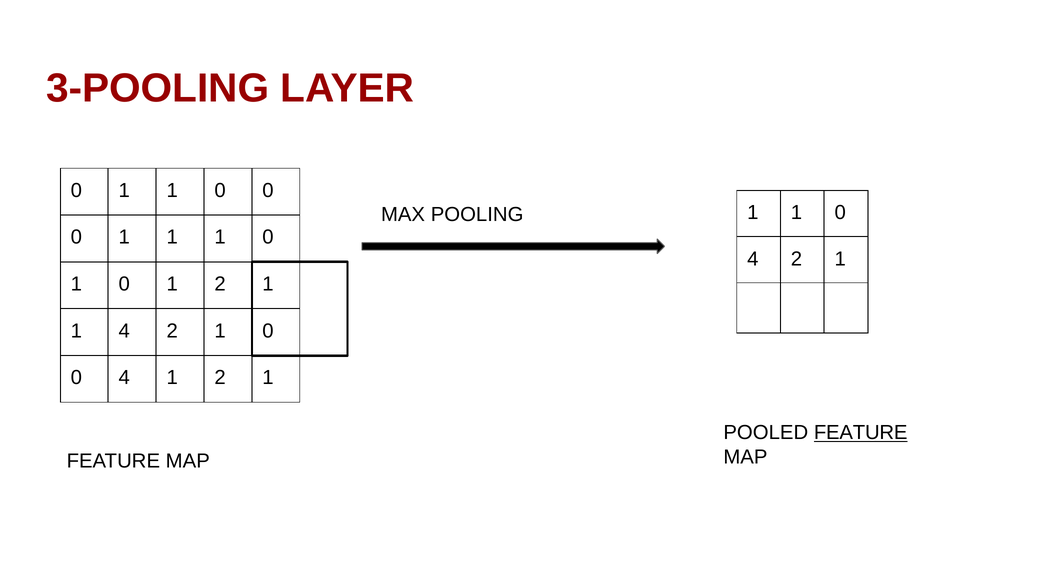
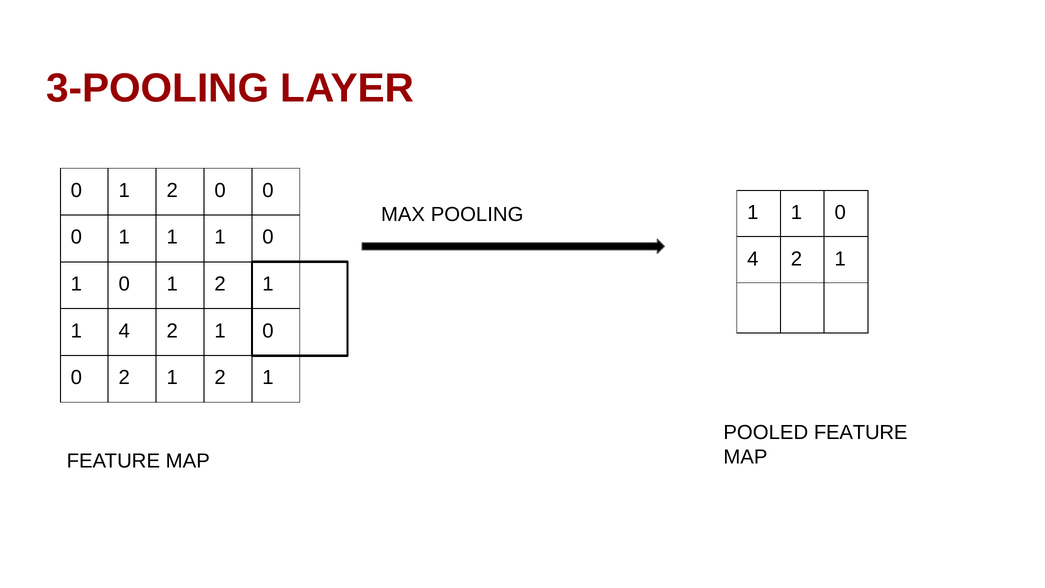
1: 1 -> 2 (172, 190)
4: 4 -> 2 (124, 378)
FEATURE underline: present -> none (861, 433)
